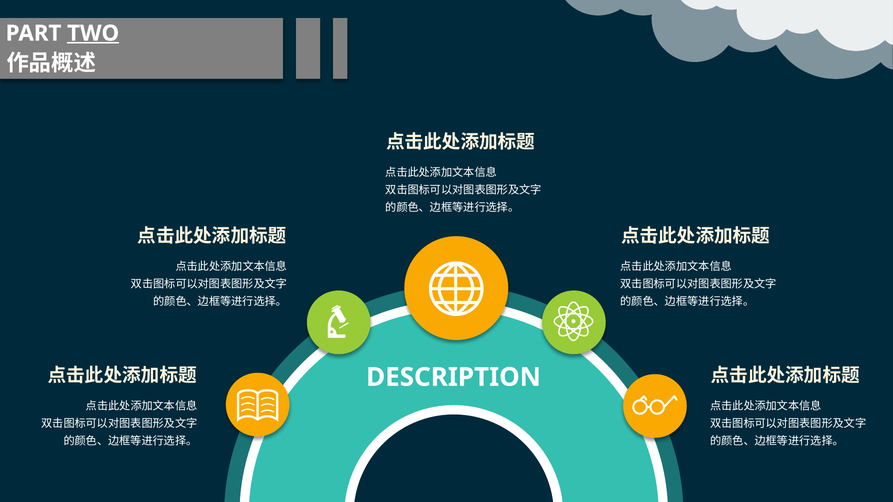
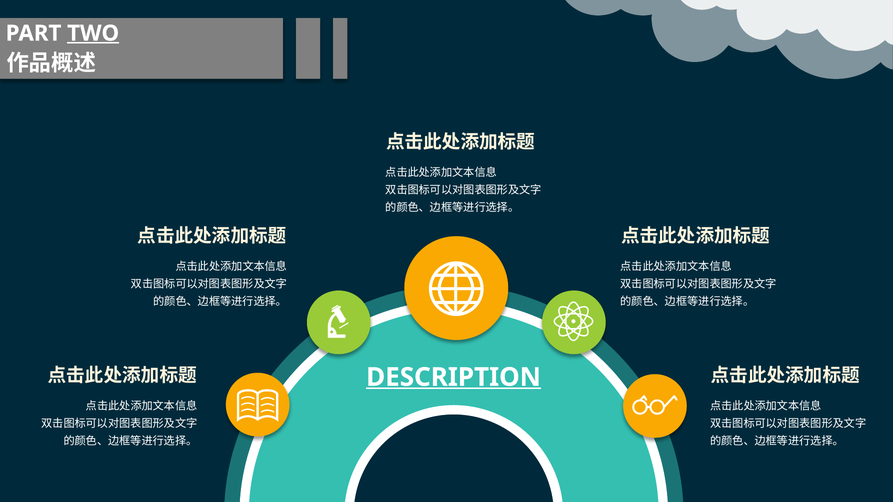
DESCRIPTION underline: none -> present (454, 377)
